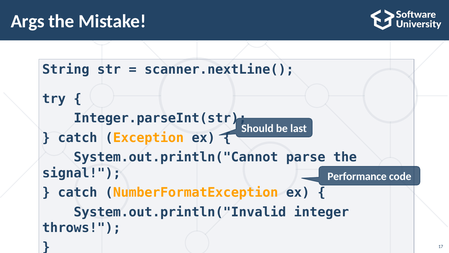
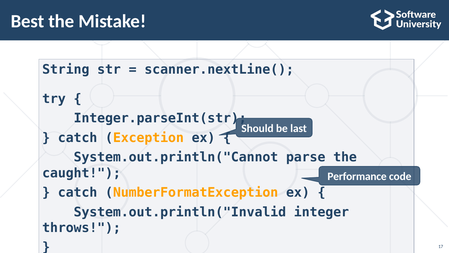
Args: Args -> Best (28, 21)
signal: signal -> caught (82, 173)
